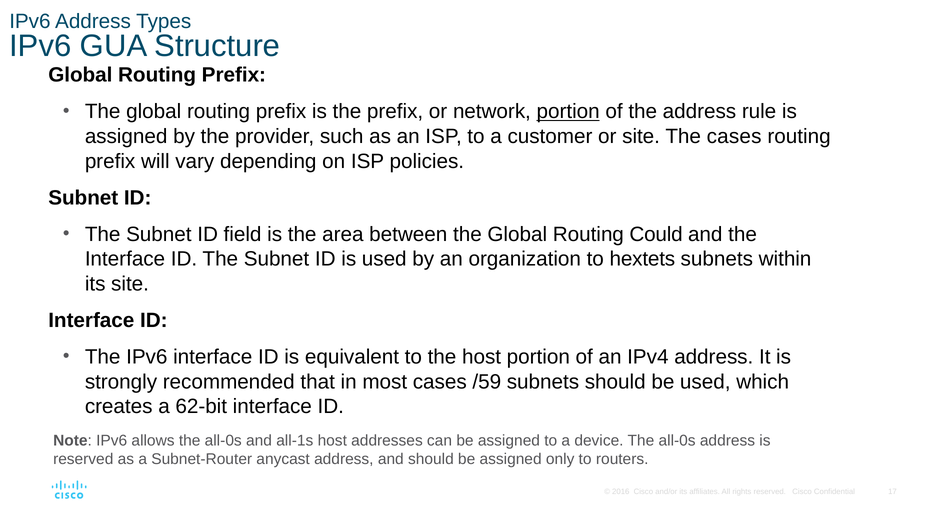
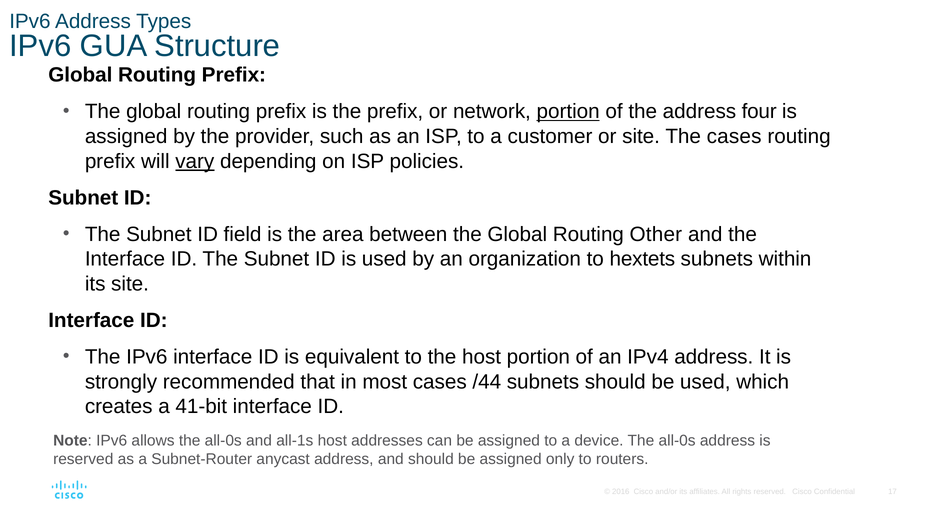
rule: rule -> four (759, 112)
vary underline: none -> present (195, 161)
Could: Could -> Other (656, 234)
/59: /59 -> /44 (487, 382)
62-bit: 62-bit -> 41-bit (201, 407)
